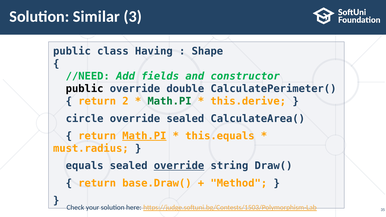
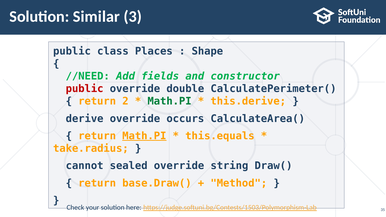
Having: Having -> Places (154, 51)
public colour: black -> red (85, 89)
circle: circle -> derive (85, 119)
override sealed: sealed -> occurs (185, 119)
must.radius: must.radius -> take.radius (91, 149)
equals: equals -> cannot (85, 166)
override underline: present -> none (179, 166)
